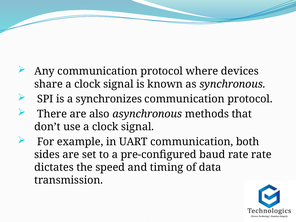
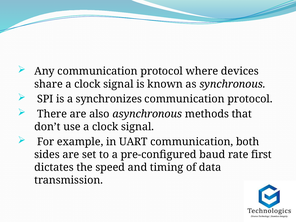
rate rate: rate -> first (261, 155)
